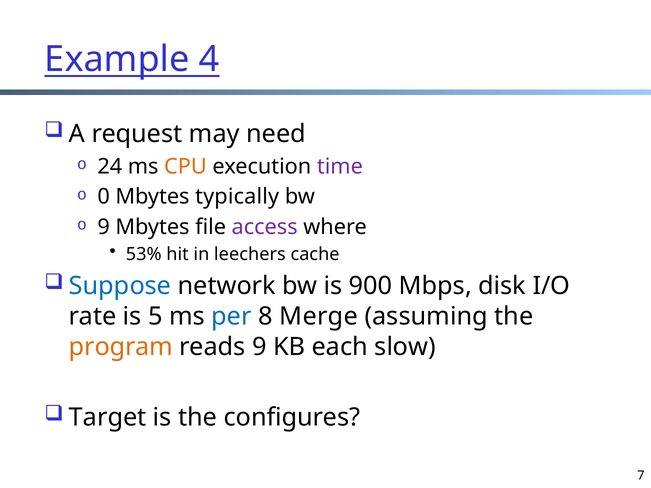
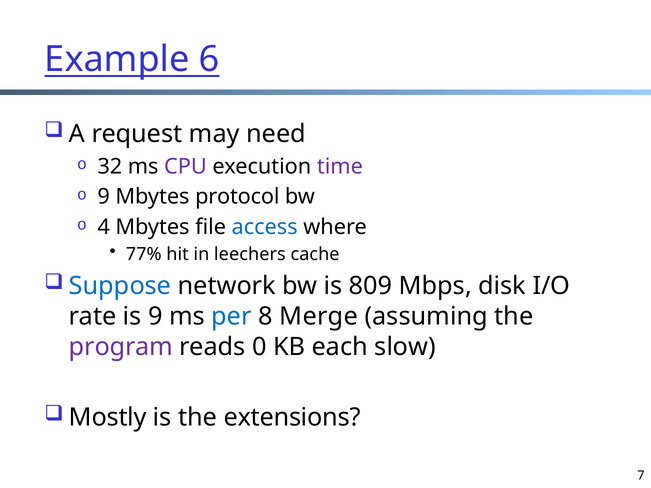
4: 4 -> 6 (209, 59)
24: 24 -> 32 (110, 166)
CPU colour: orange -> purple (185, 166)
0: 0 -> 9 (104, 197)
typically: typically -> protocol (237, 197)
9: 9 -> 4 (104, 227)
access colour: purple -> blue (265, 227)
53%: 53% -> 77% (144, 254)
900: 900 -> 809 (371, 286)
is 5: 5 -> 9 (155, 316)
program colour: orange -> purple (121, 347)
reads 9: 9 -> 0 (259, 347)
Target: Target -> Mostly (108, 418)
configures: configures -> extensions (292, 418)
